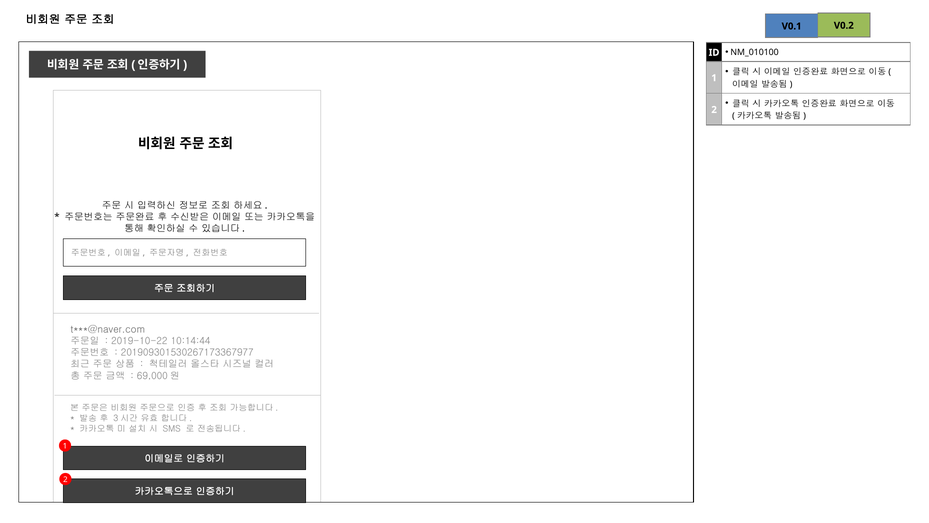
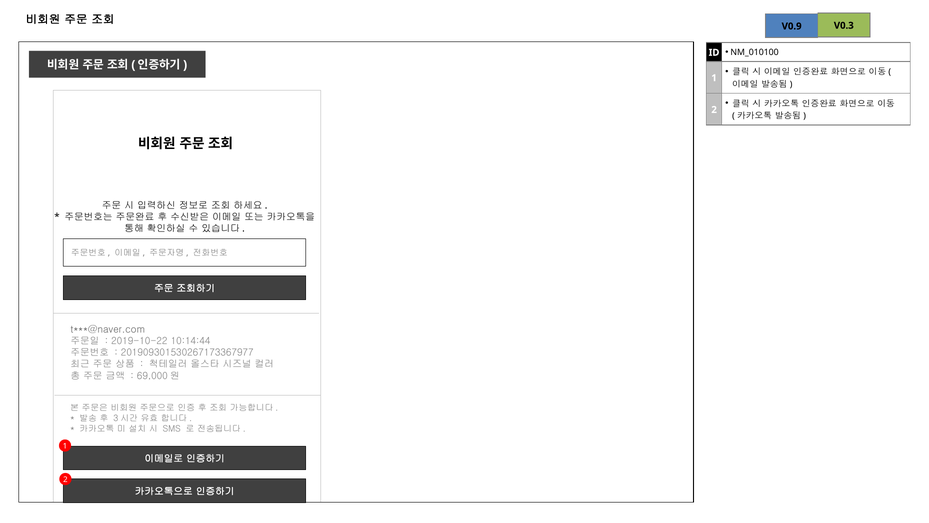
V0.2: V0.2 -> V0.3 (844, 26)
V0.1: V0.1 -> V0.9 (792, 26)
